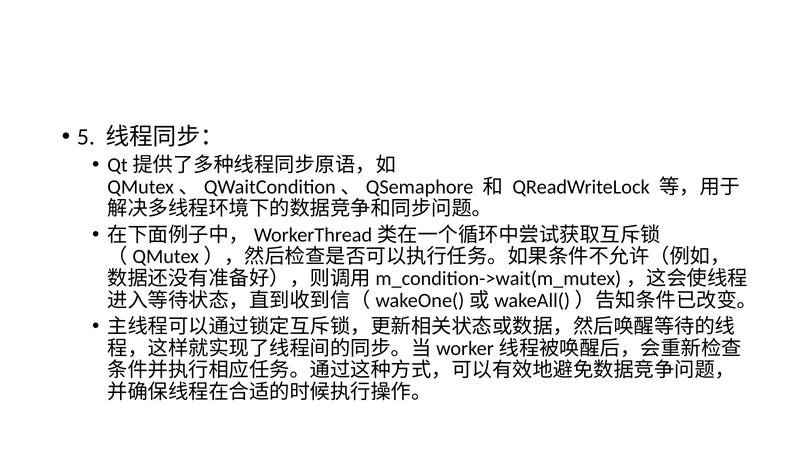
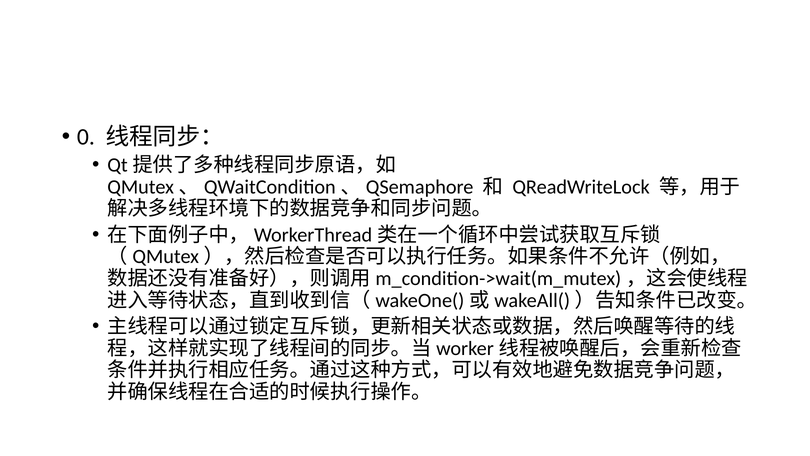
5: 5 -> 0 (86, 137)
